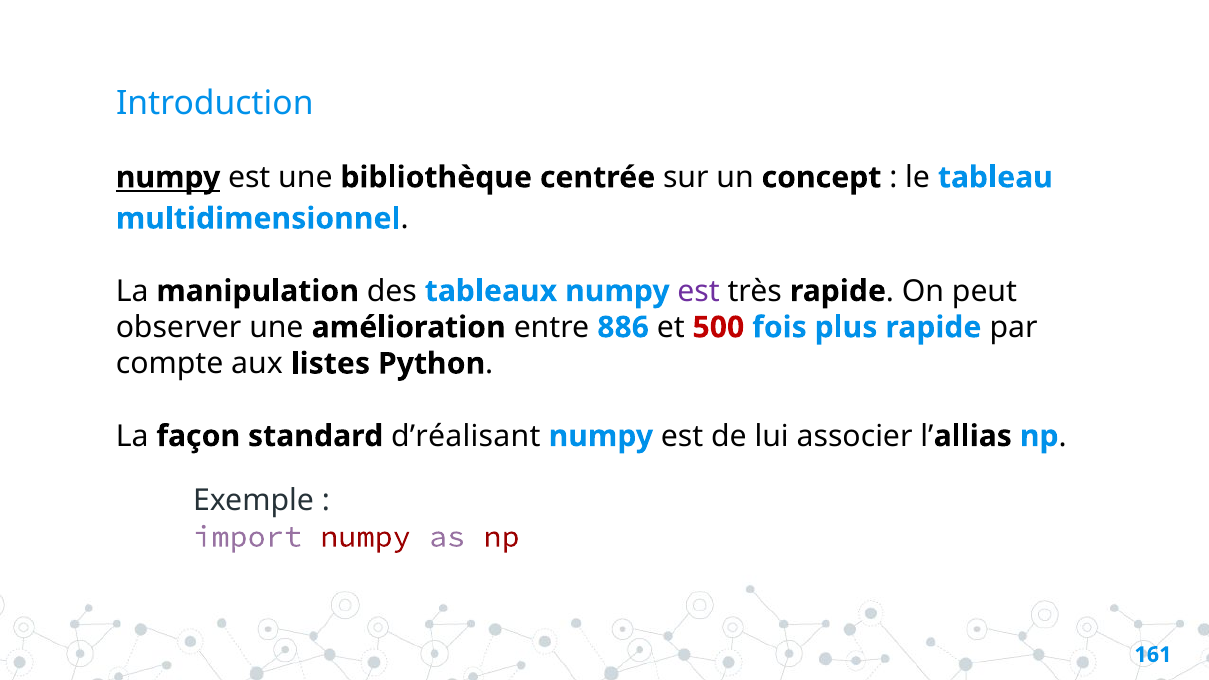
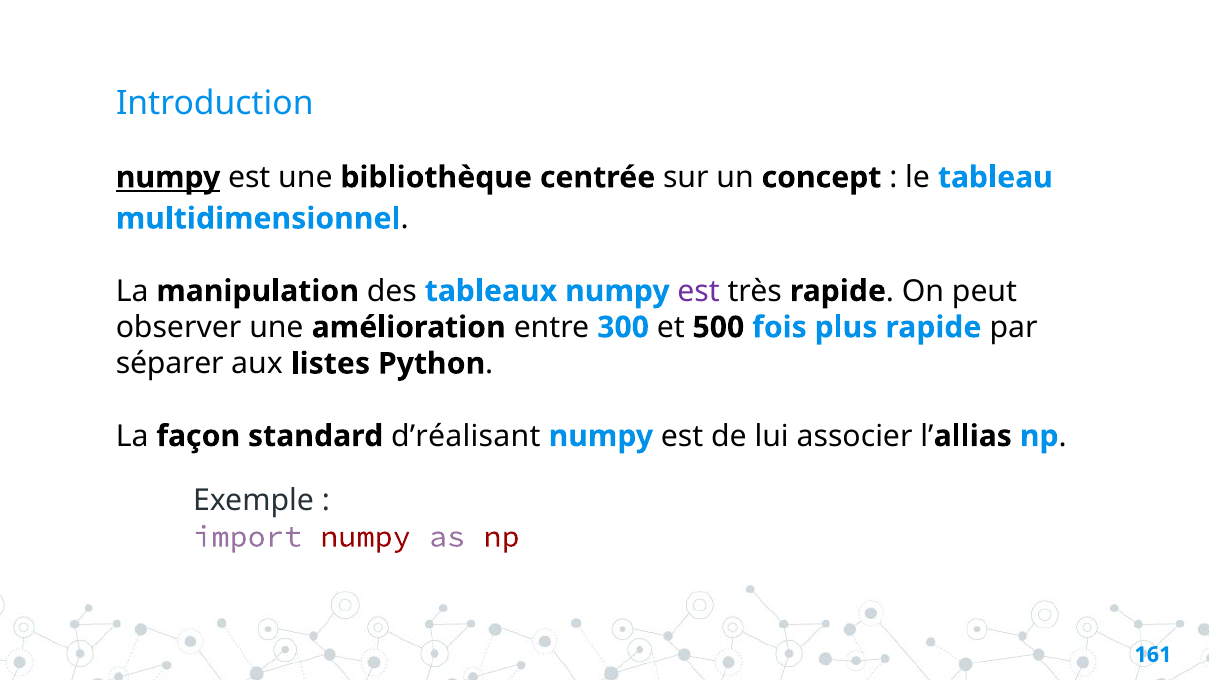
886: 886 -> 300 (623, 327)
500 colour: red -> black (718, 327)
compte: compte -> séparer (170, 364)
